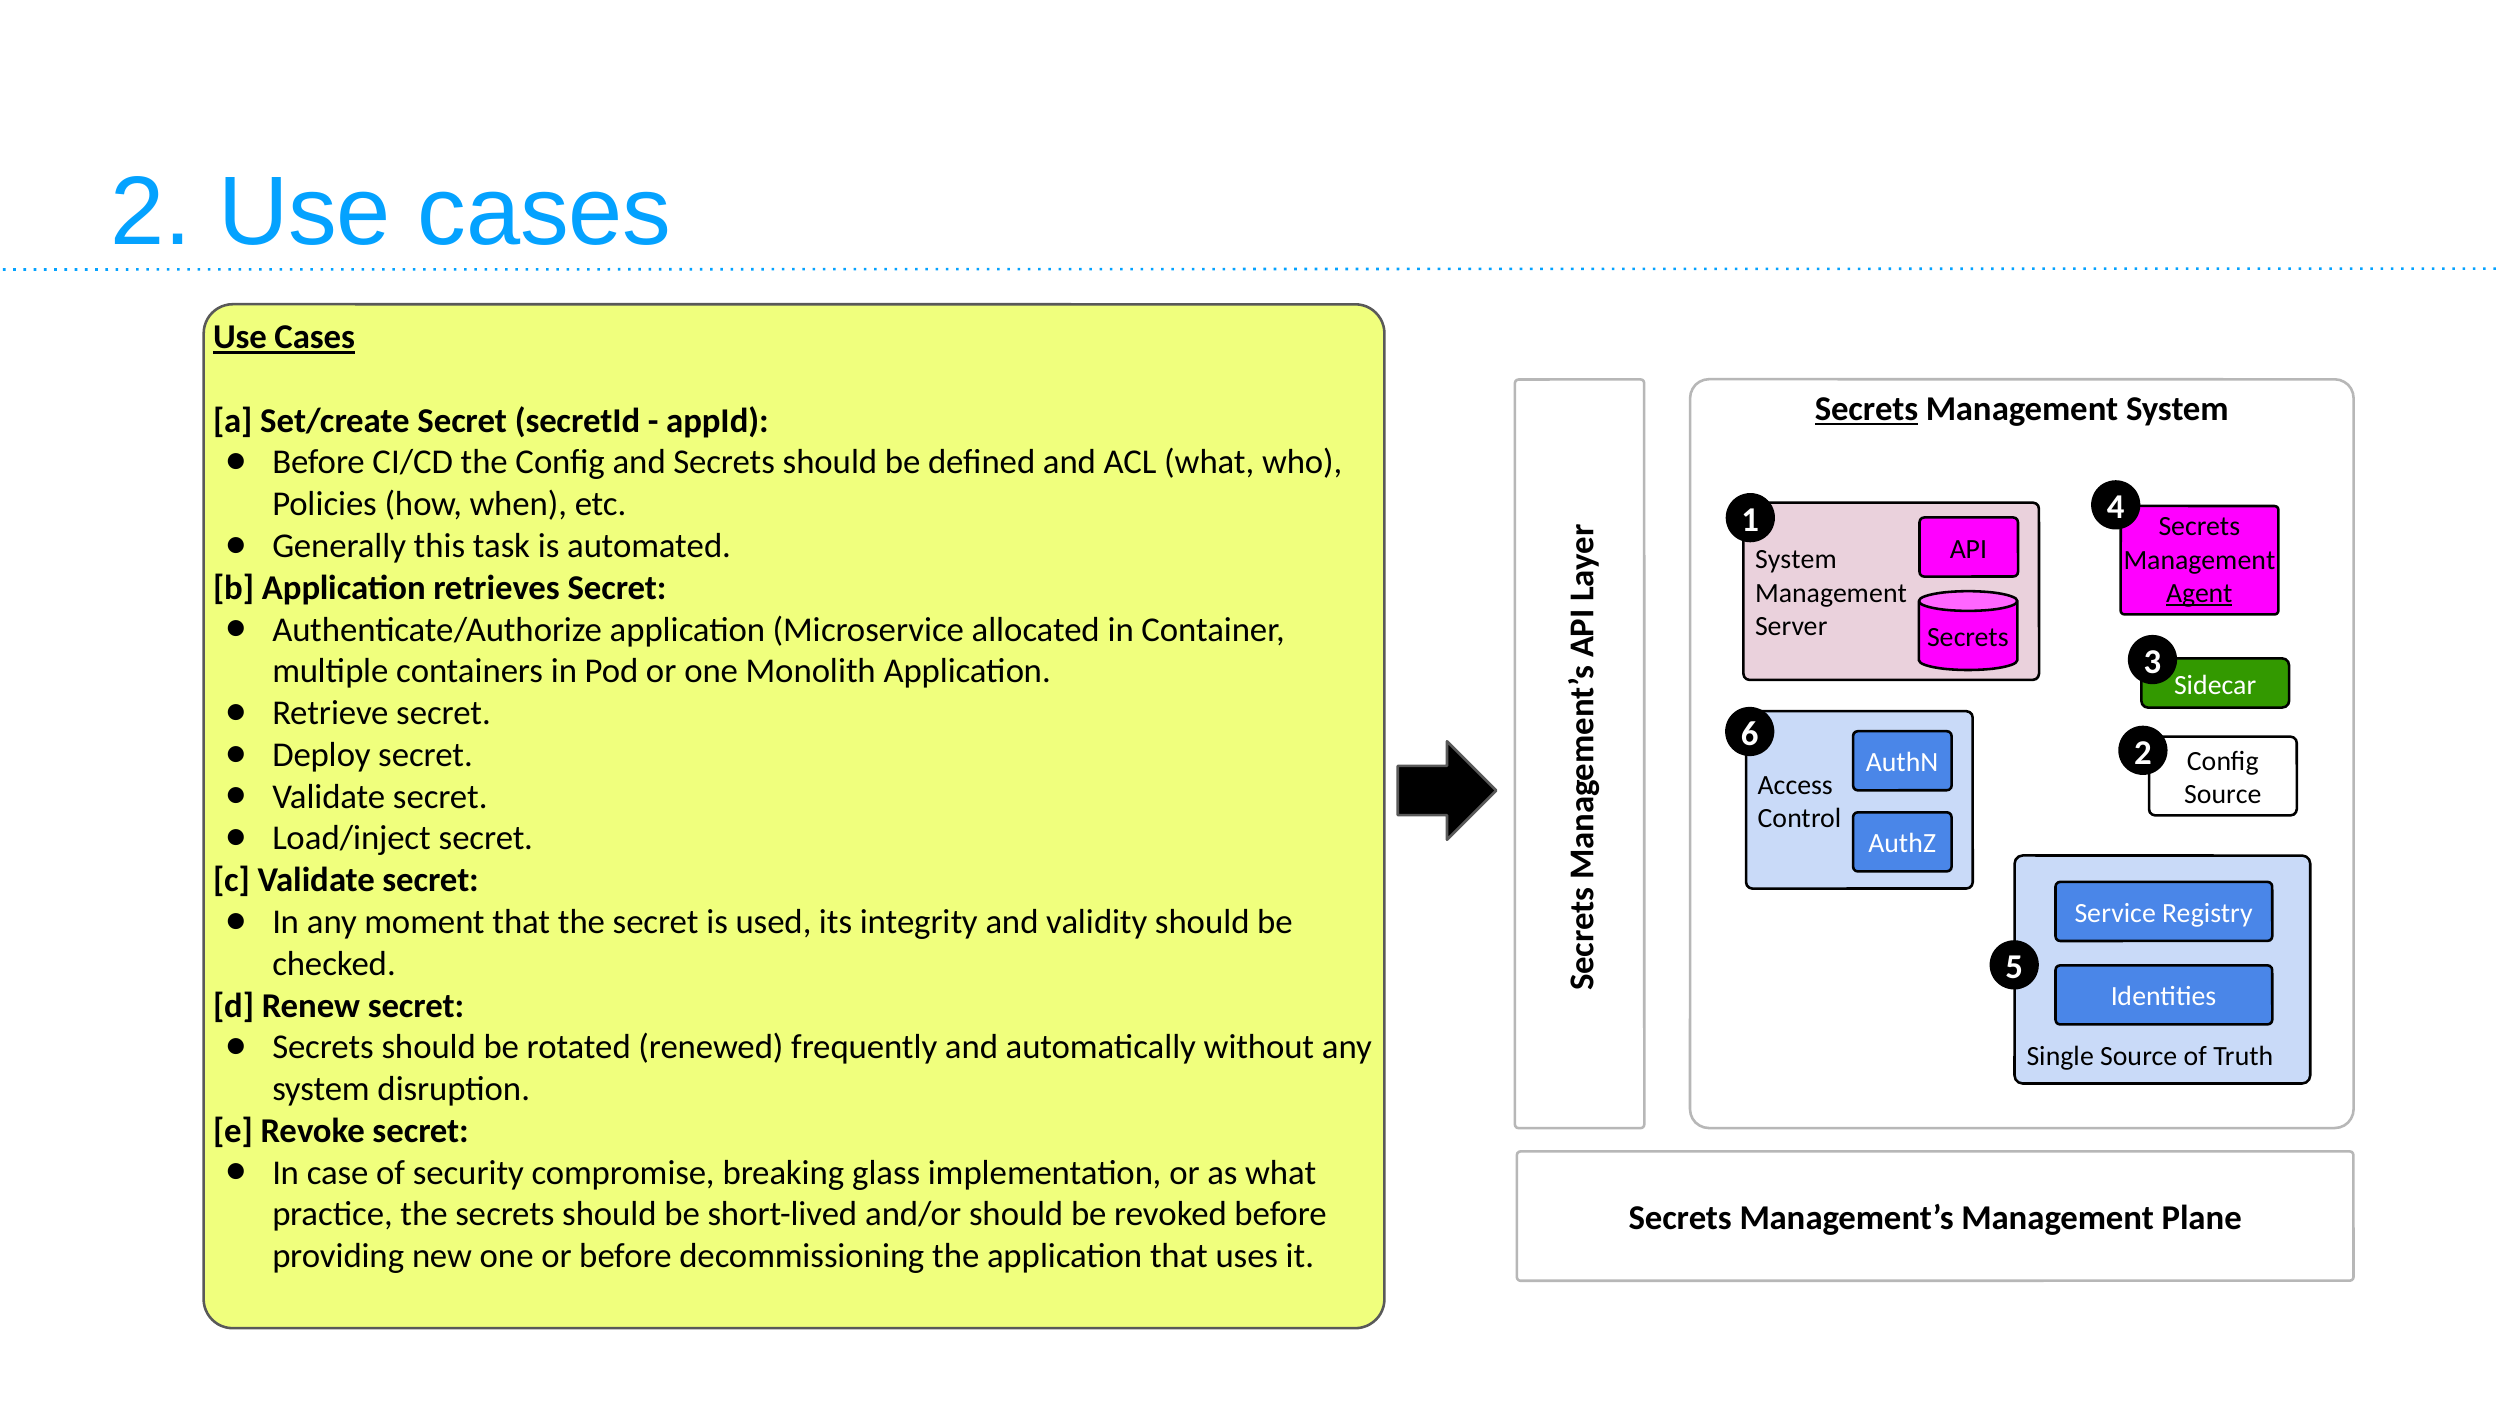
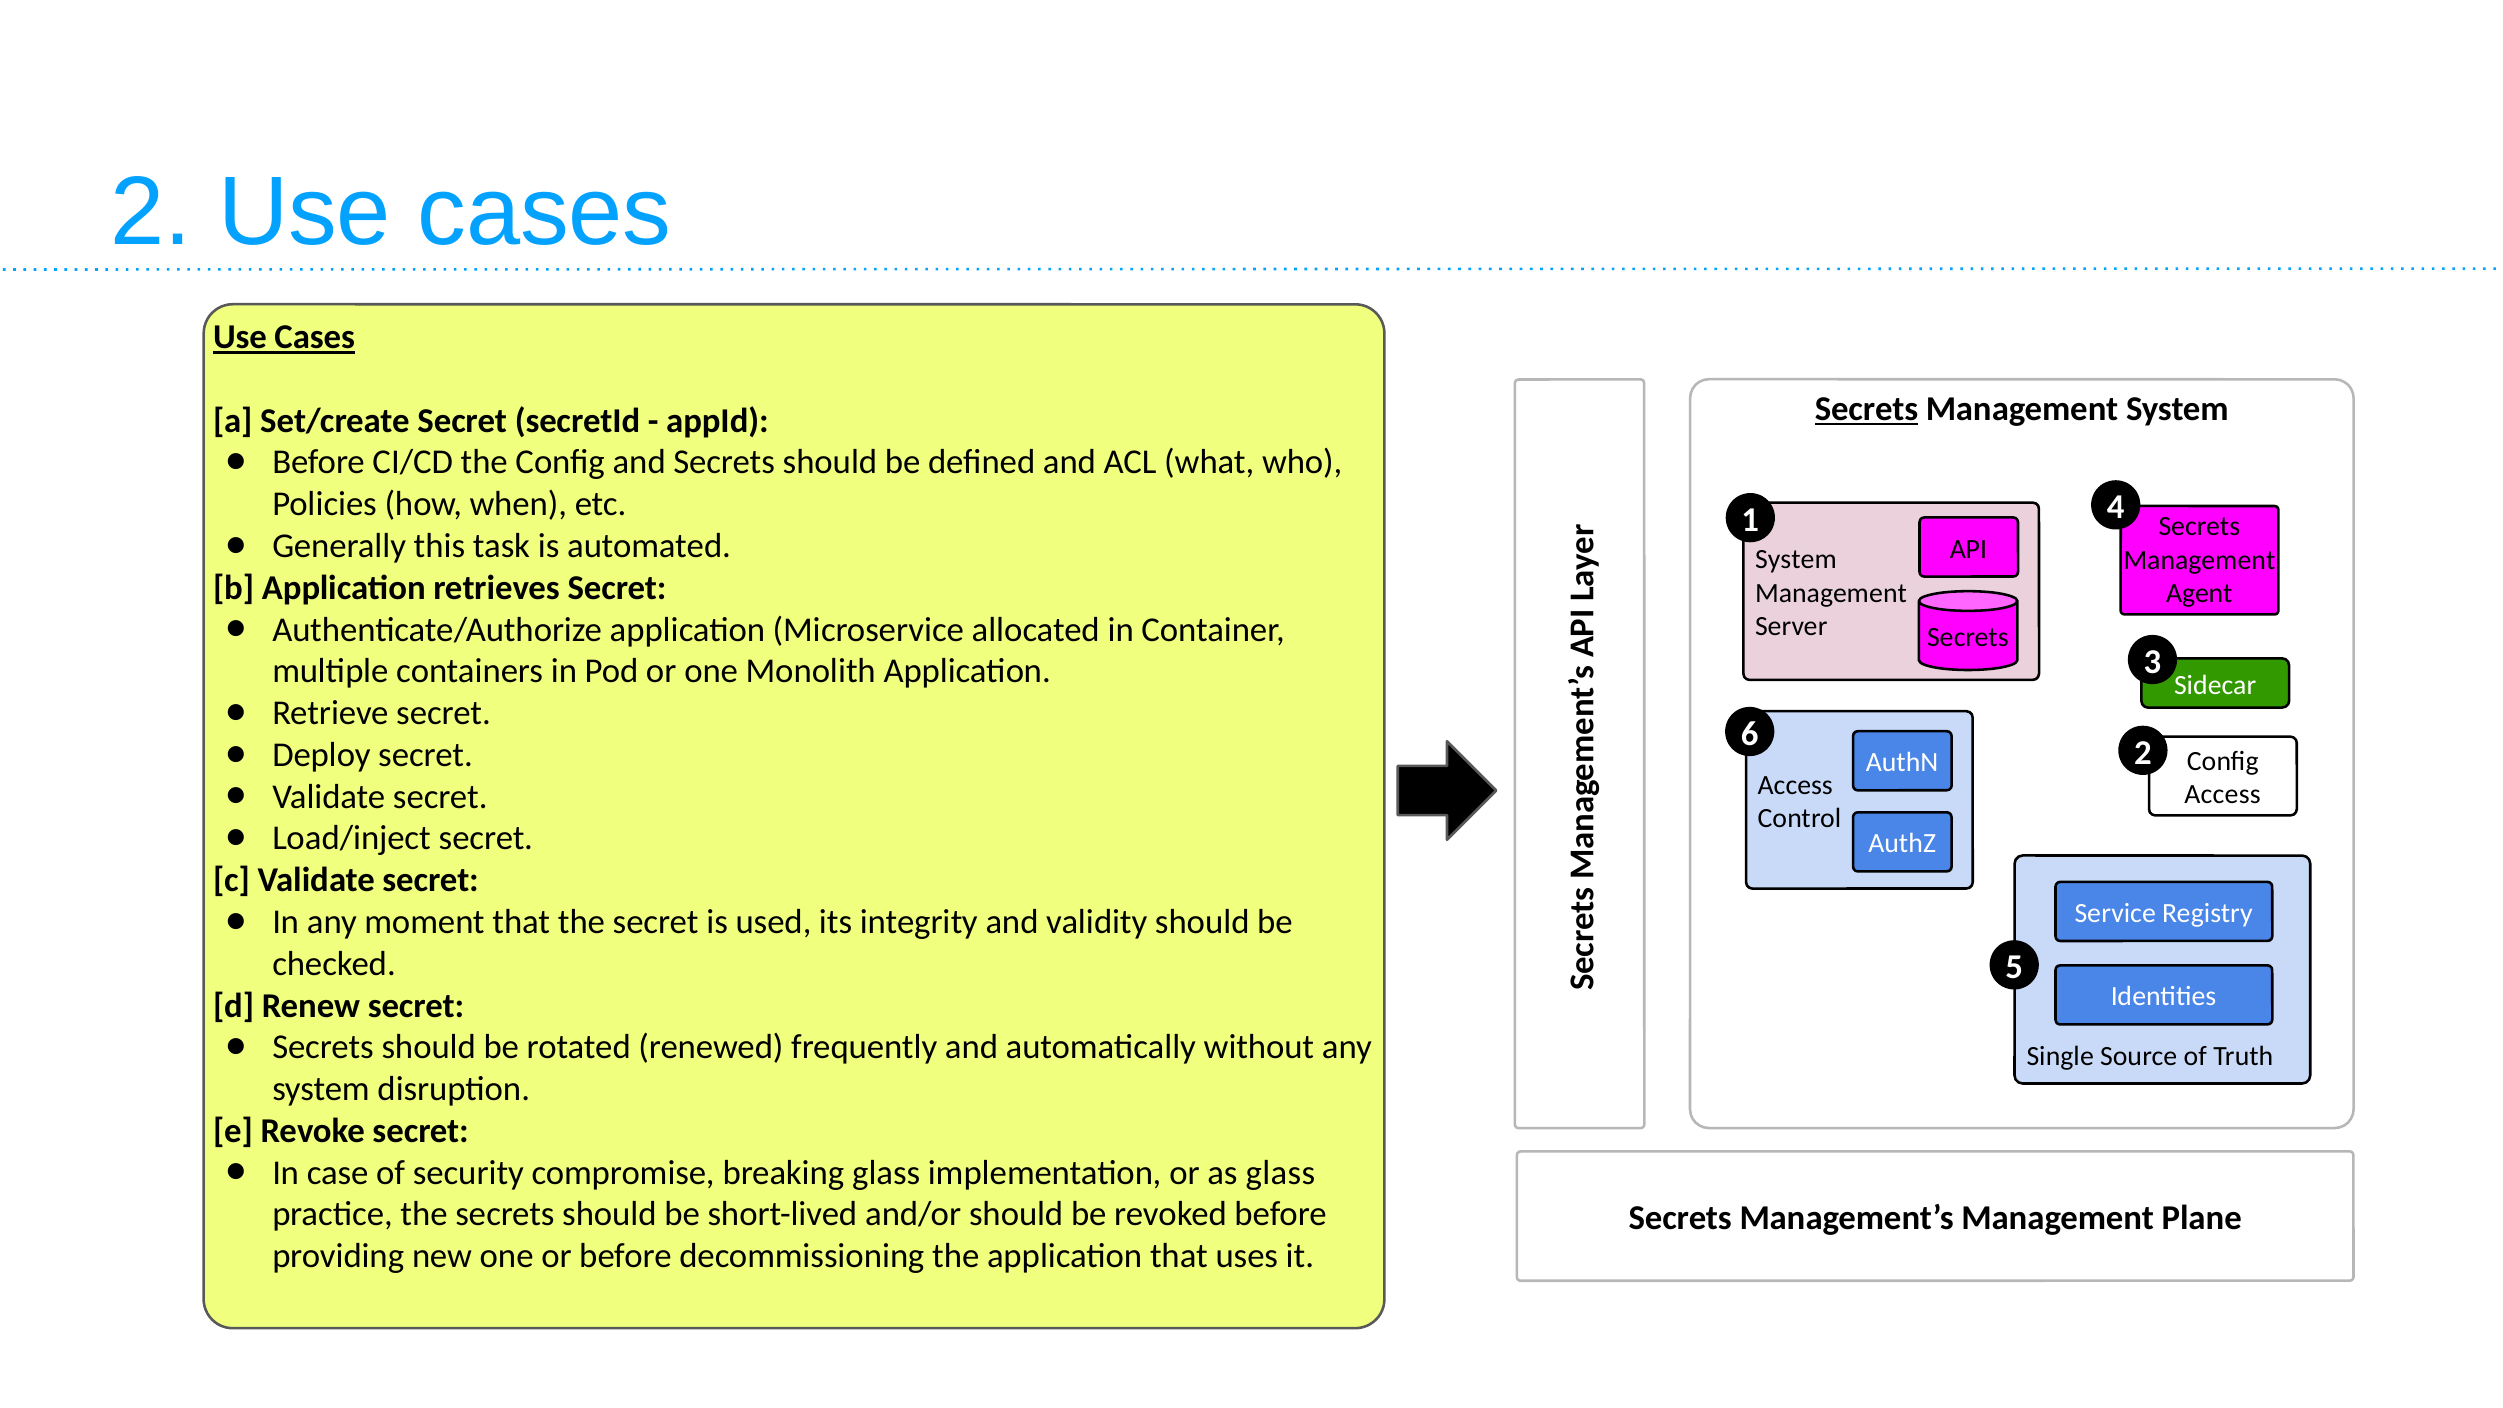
Agent underline: present -> none (2199, 593)
Source: Source -> Access (2223, 795)
as what: what -> glass (1280, 1173)
